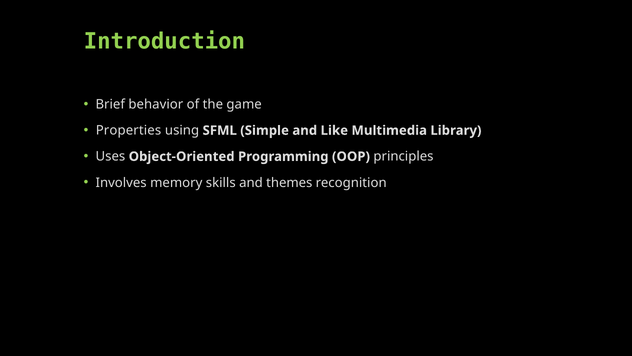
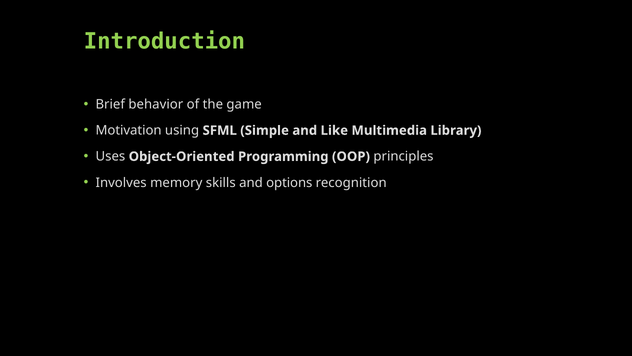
Properties: Properties -> Motivation (129, 130)
themes: themes -> options (289, 182)
